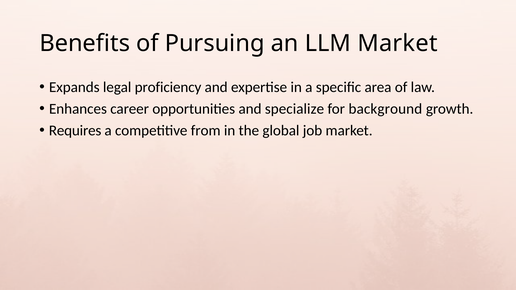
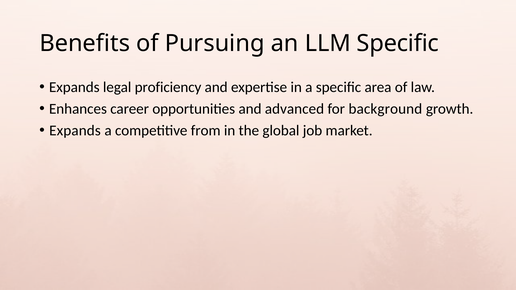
LLM Market: Market -> Specific (398, 43)
specialize: specialize -> advanced (294, 109)
Requires: Requires -> Expands (75, 131)
